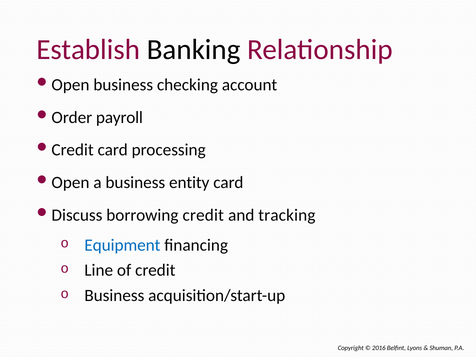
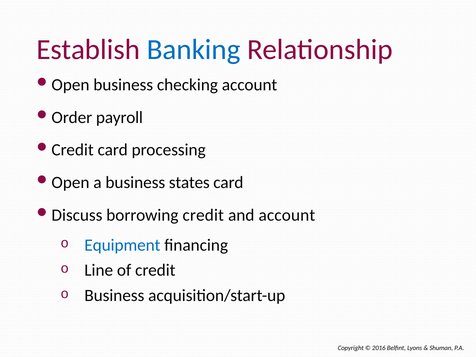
Banking colour: black -> blue (194, 50)
entity: entity -> states (189, 183)
and tracking: tracking -> account (287, 215)
